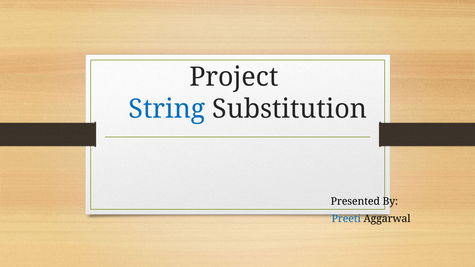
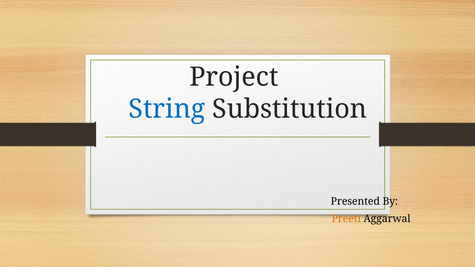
Preeti colour: blue -> orange (346, 219)
